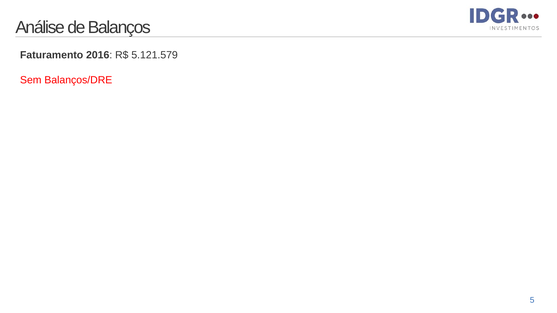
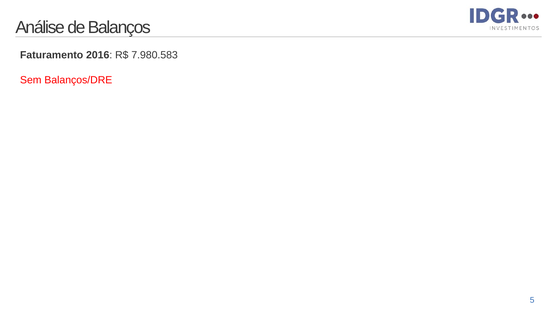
5.121.579: 5.121.579 -> 7.980.583 (155, 55)
